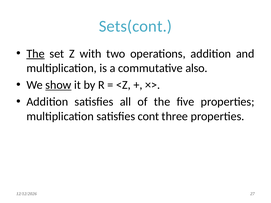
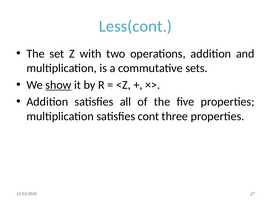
Sets(cont: Sets(cont -> Less(cont (135, 26)
The underline: present -> none (36, 54)
also: also -> sets (196, 68)
